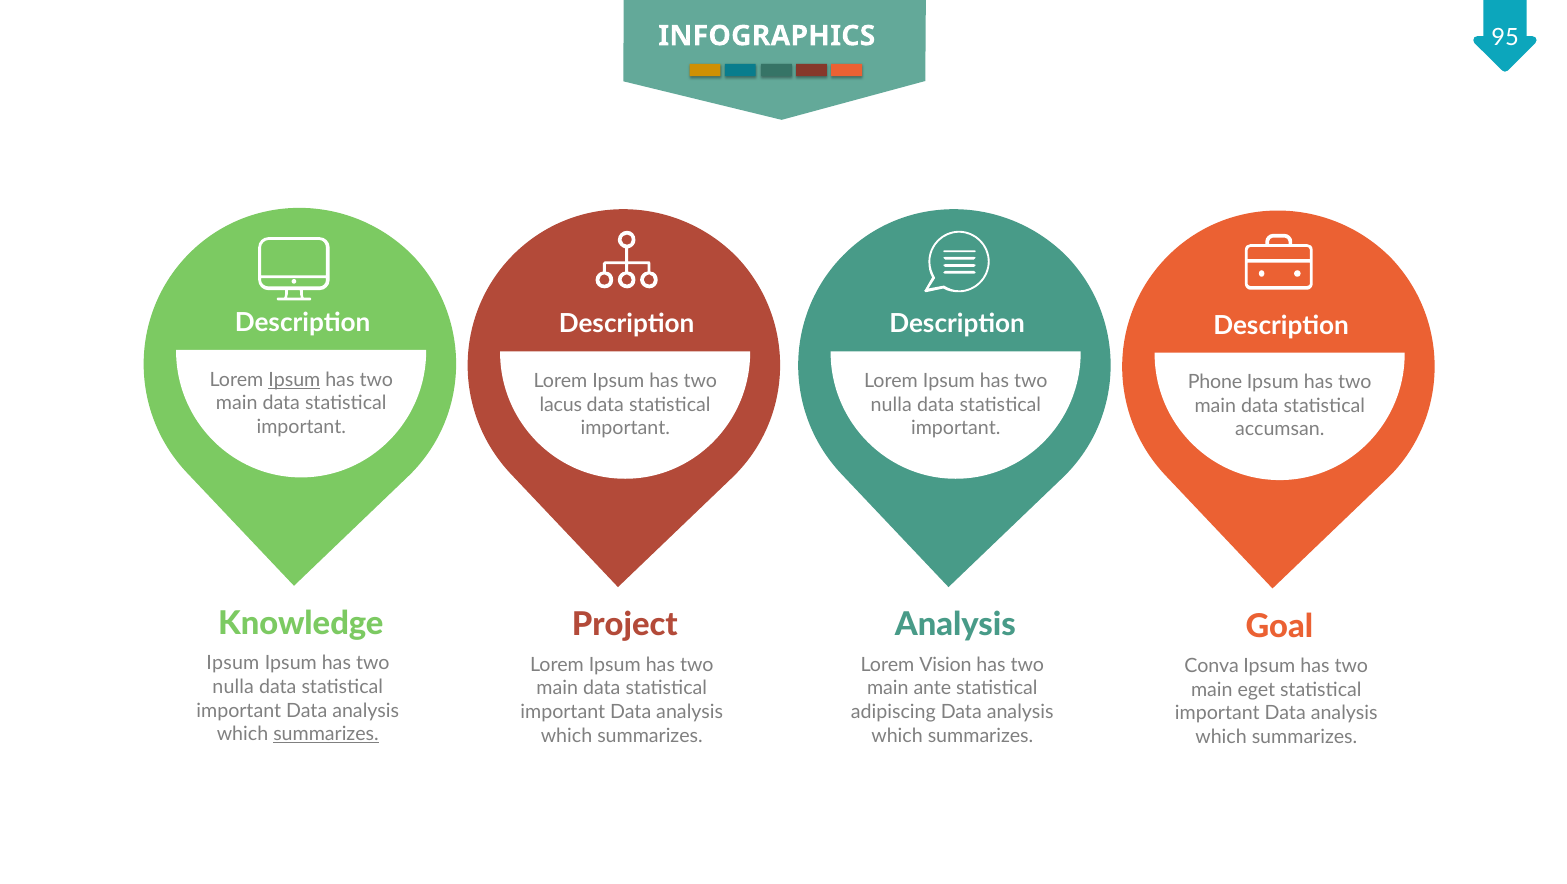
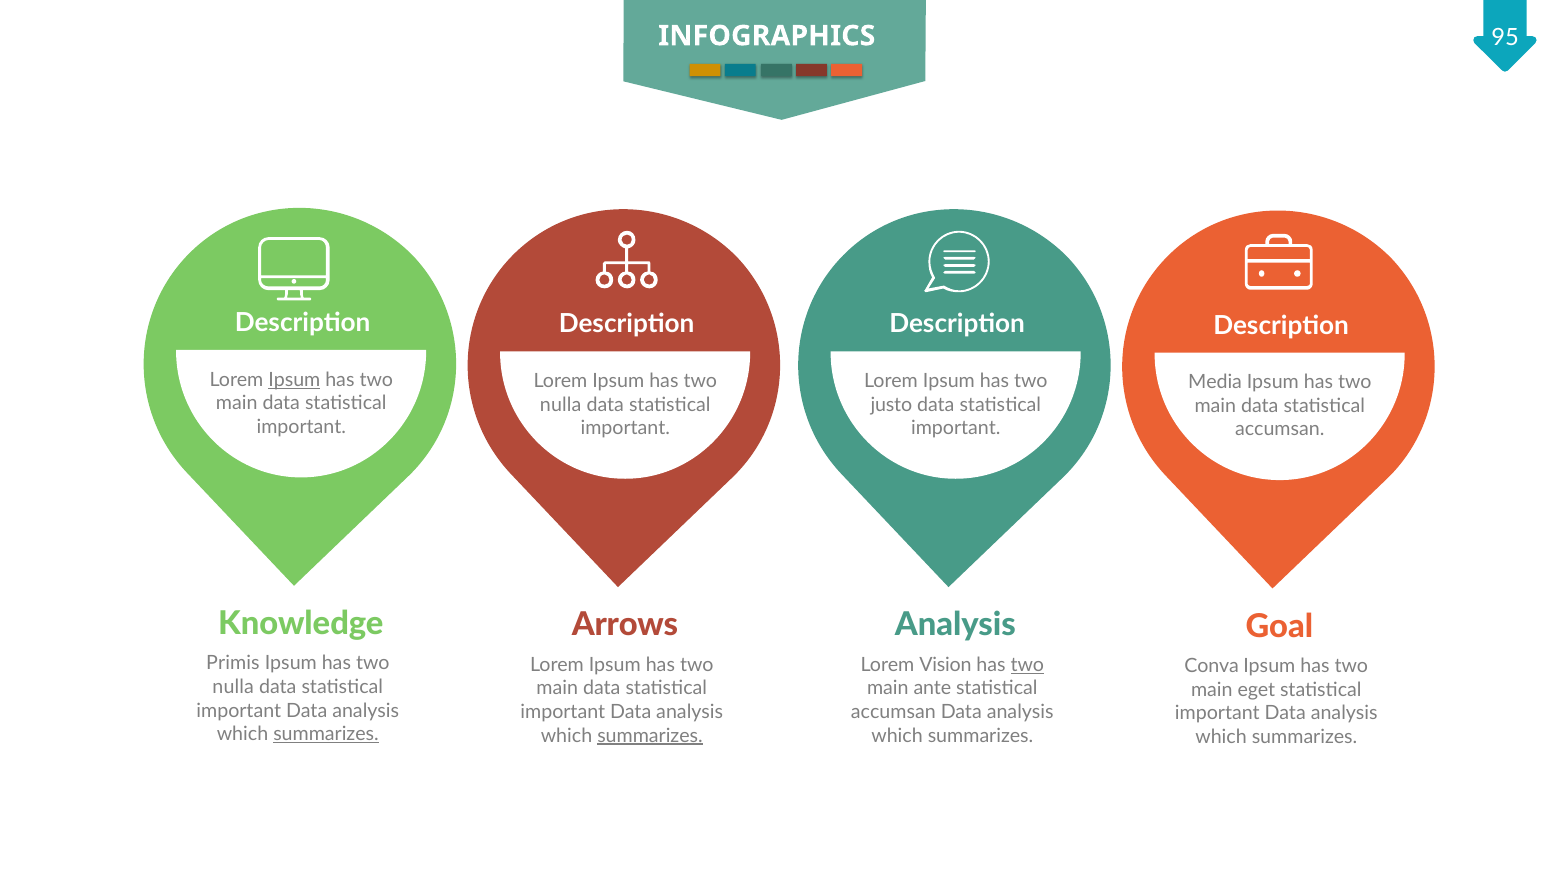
Phone: Phone -> Media (1215, 382)
lacus: lacus -> nulla (561, 404)
nulla: nulla -> justo (891, 404)
Project: Project -> Arrows (625, 625)
Ipsum: Ipsum -> Primis (233, 663)
two underline: none -> present (1027, 665)
adipiscing: adipiscing -> accumsan (893, 712)
summarizes underline: none -> present (650, 735)
